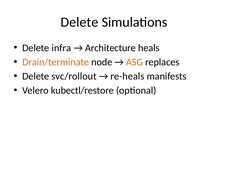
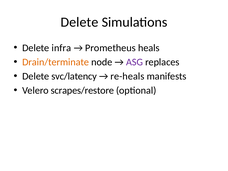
Architecture: Architecture -> Prometheus (110, 48)
ASG colour: orange -> purple (134, 62)
svc/rollout: svc/rollout -> svc/latency (74, 76)
kubectl/restore: kubectl/restore -> scrapes/restore (82, 90)
